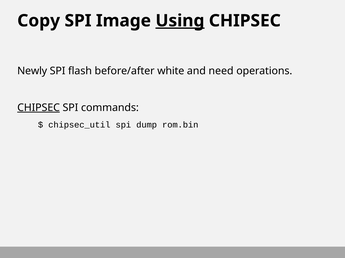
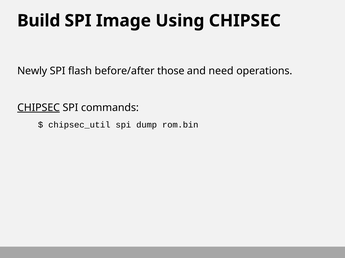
Copy: Copy -> Build (39, 21)
Using underline: present -> none (180, 21)
white: white -> those (171, 71)
